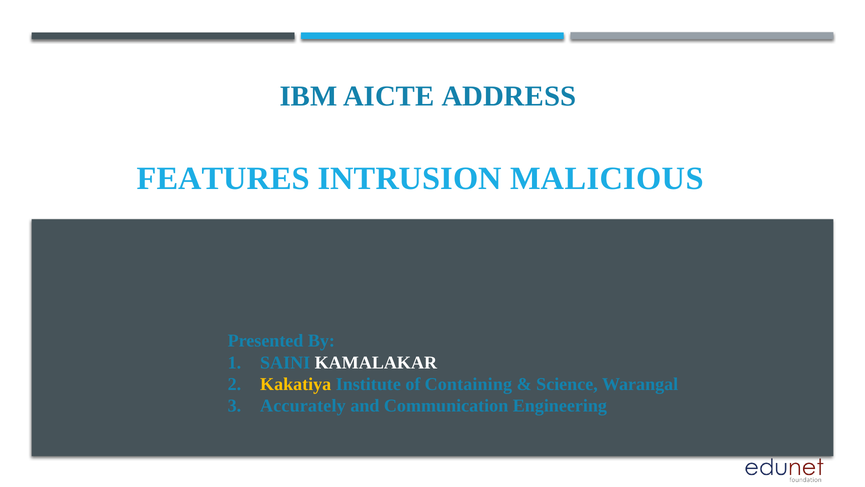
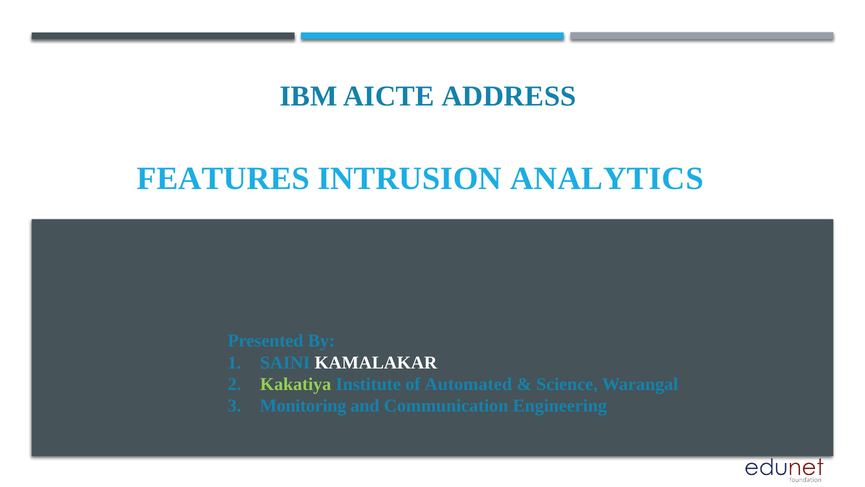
MALICIOUS: MALICIOUS -> ANALYTICS (607, 178)
Kakatiya colour: yellow -> light green (296, 384)
Containing: Containing -> Automated (468, 384)
Accurately: Accurately -> Monitoring (303, 406)
